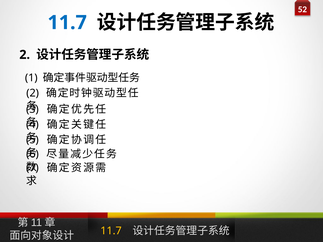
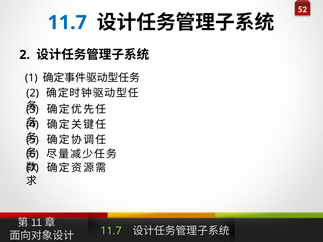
11.7 colour: yellow -> light green (111, 231)
